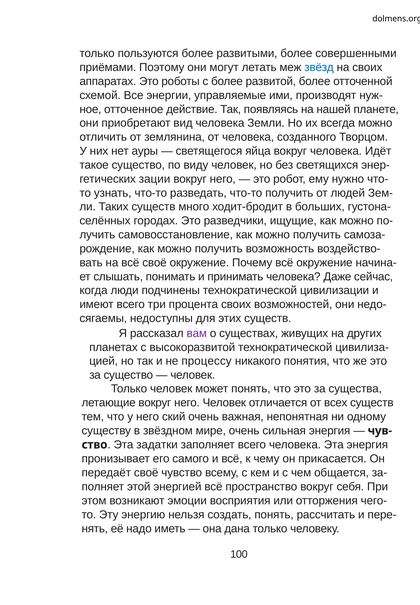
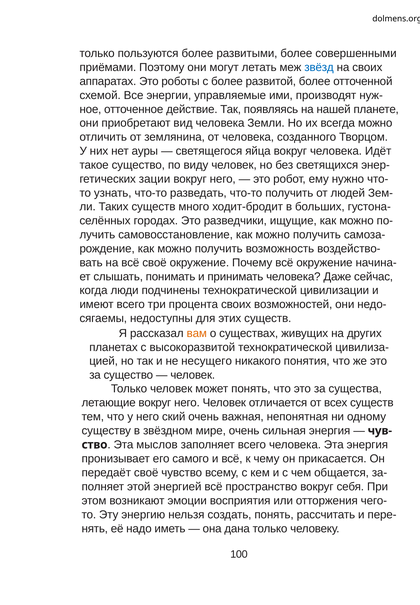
вам colour: purple -> orange (197, 333)
процессу: процессу -> несущего (207, 361)
задатки: задатки -> мыслов (157, 444)
